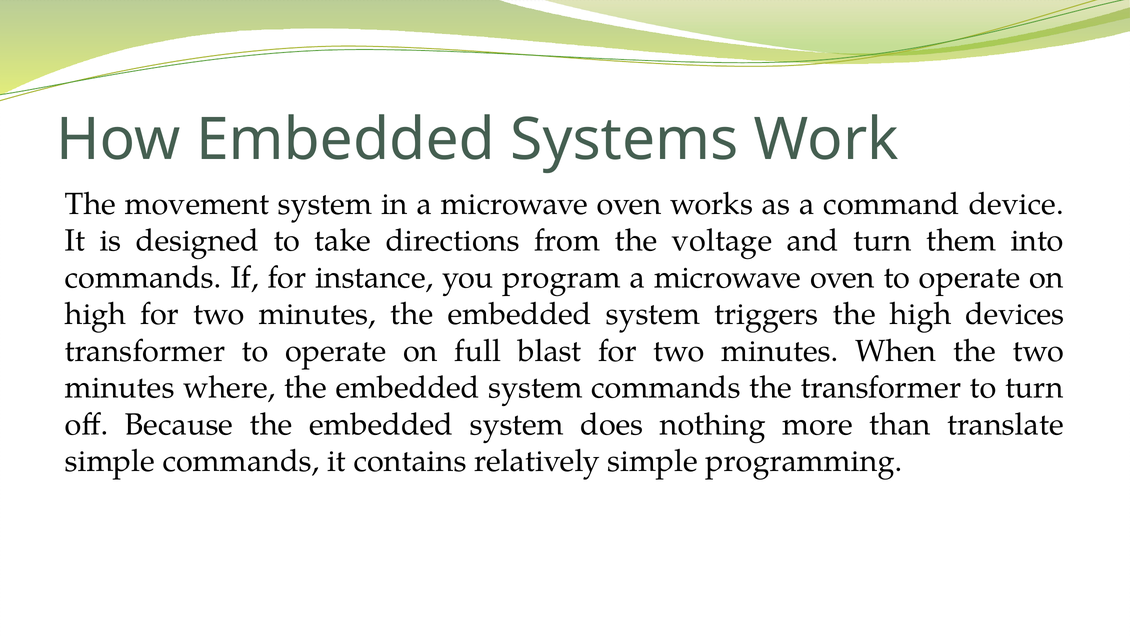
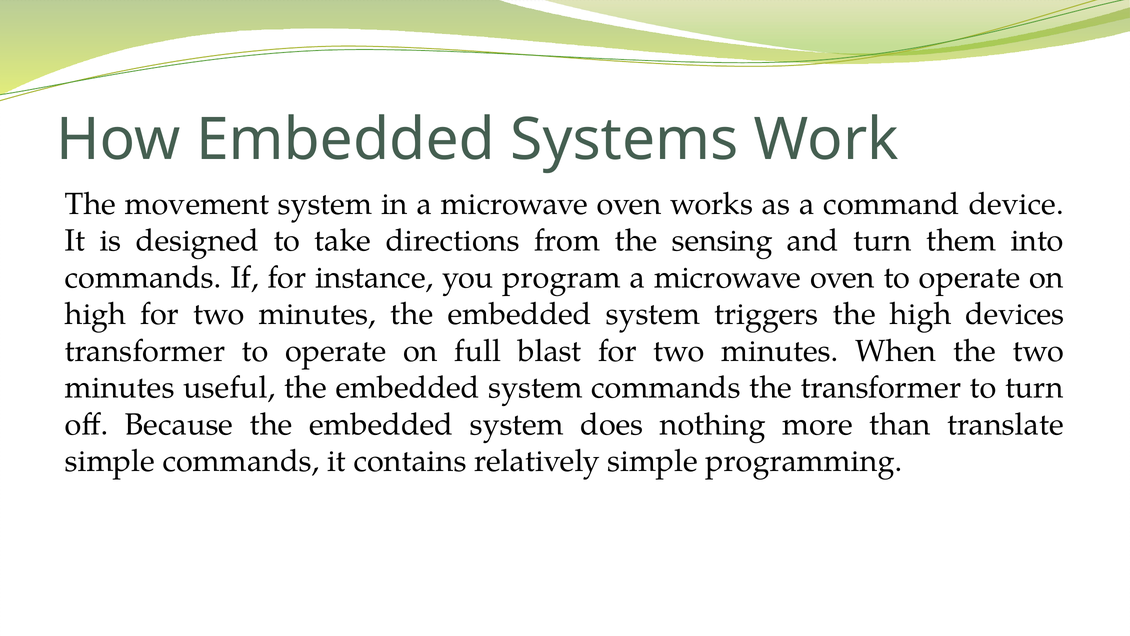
voltage: voltage -> sensing (722, 241)
where: where -> useful (229, 388)
